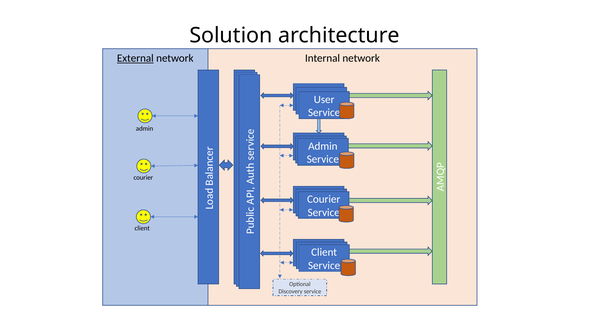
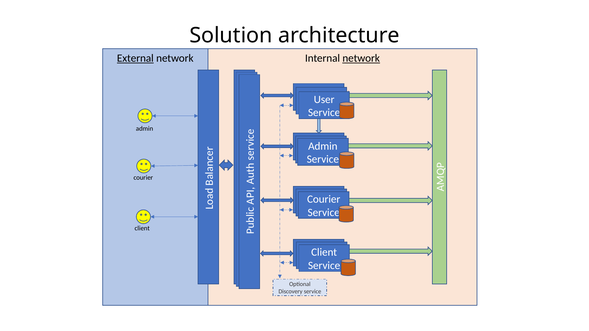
network underline: none -> present (361, 58)
